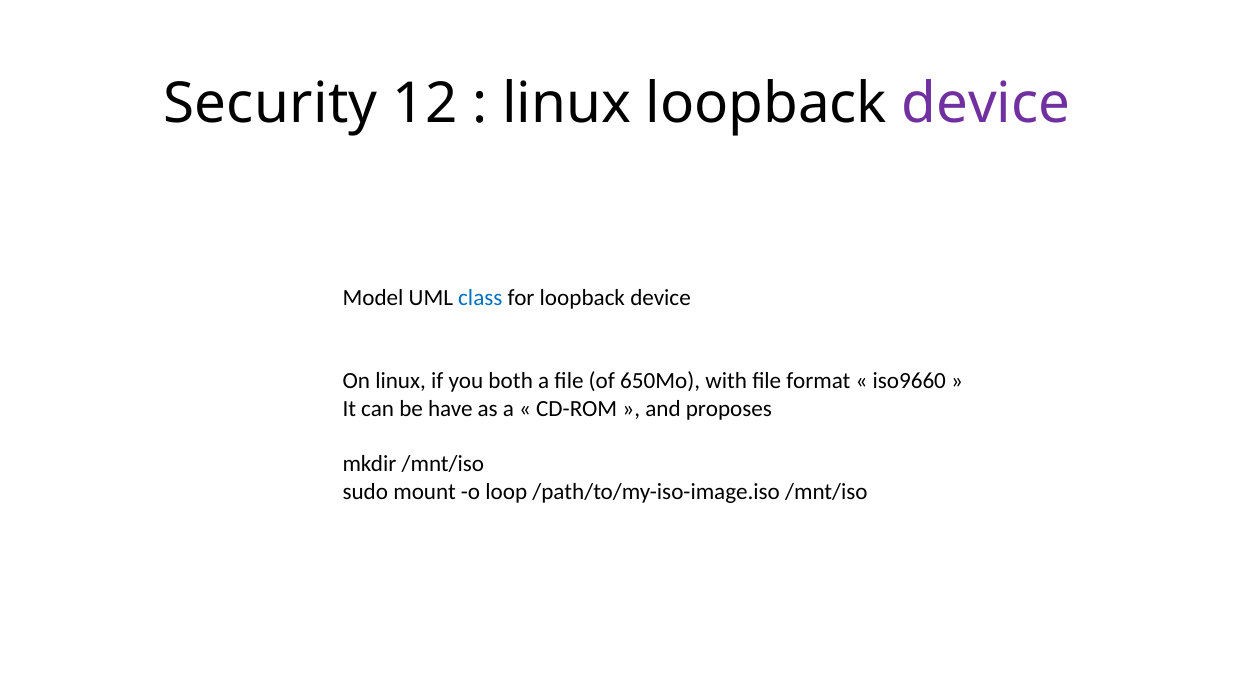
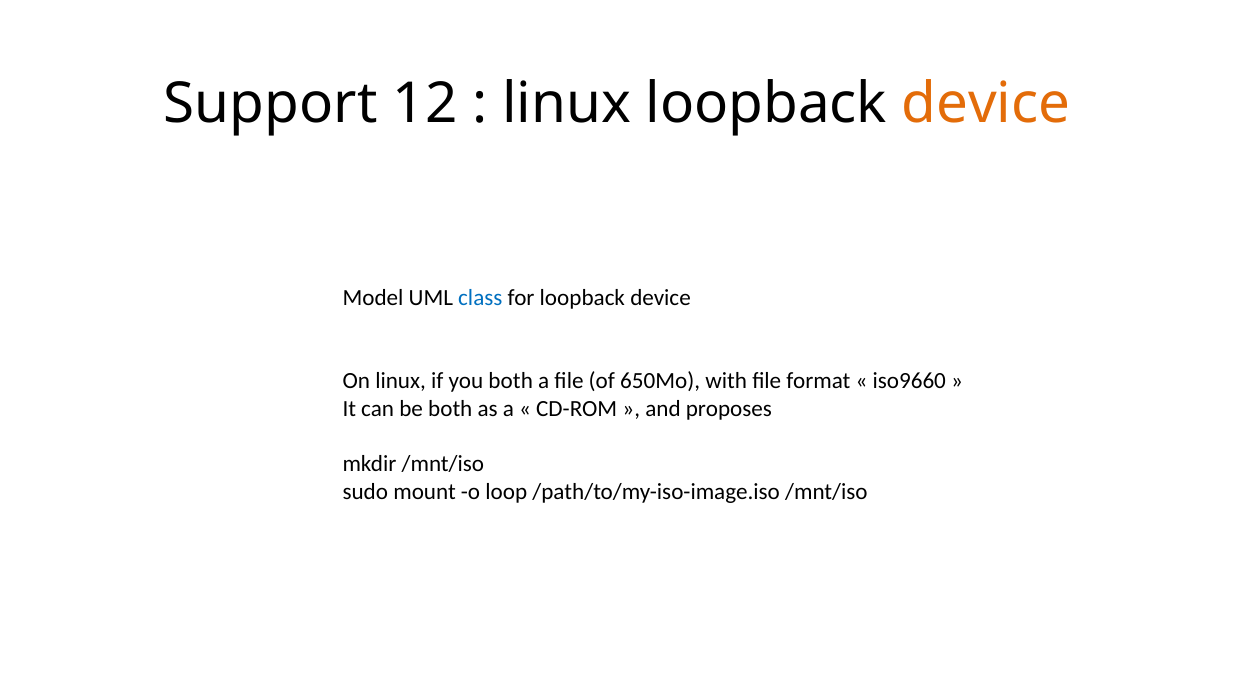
Security: Security -> Support (270, 104)
device colour: purple -> orange (986, 104)
be have: have -> both (450, 409)
